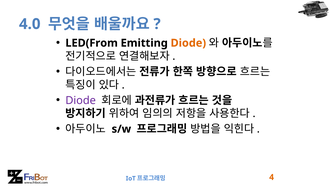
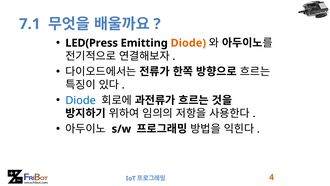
4.0: 4.0 -> 7.1 (30, 24)
LED(From: LED(From -> LED(Press (92, 43)
Diode colour: purple -> blue (81, 100)
